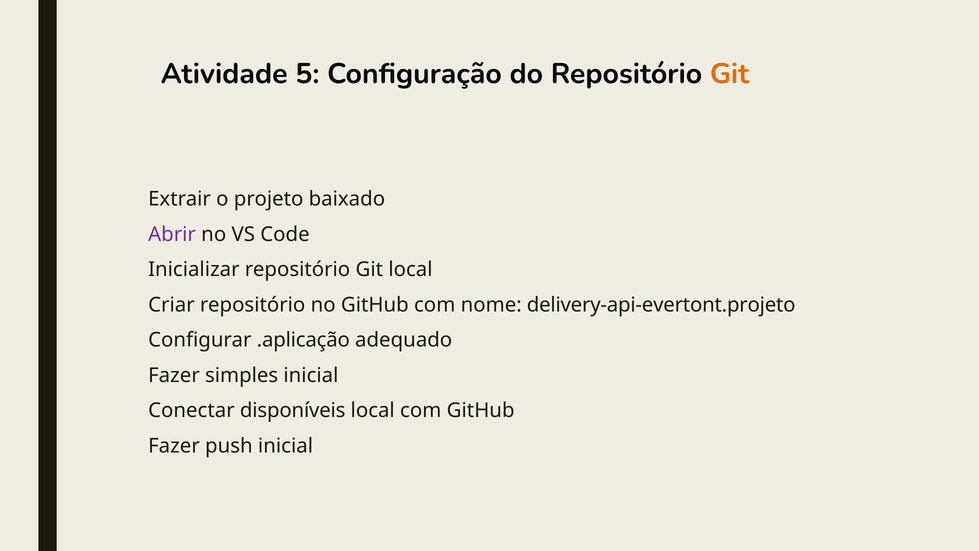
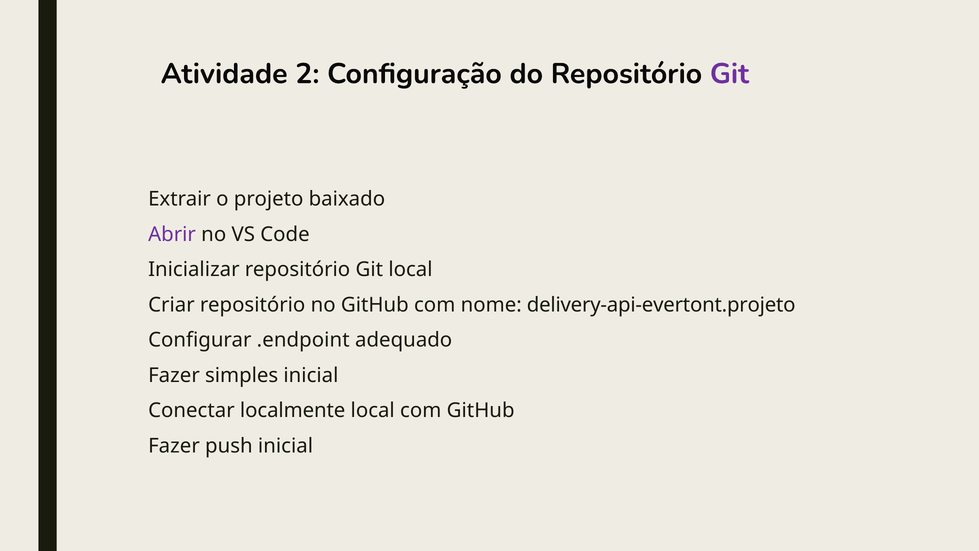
5: 5 -> 2 (307, 74)
Git colour: orange -> purple (729, 74)
.aplicação: .aplicação -> .endpoint (303, 340)
disponíveis: disponíveis -> localmente (293, 411)
